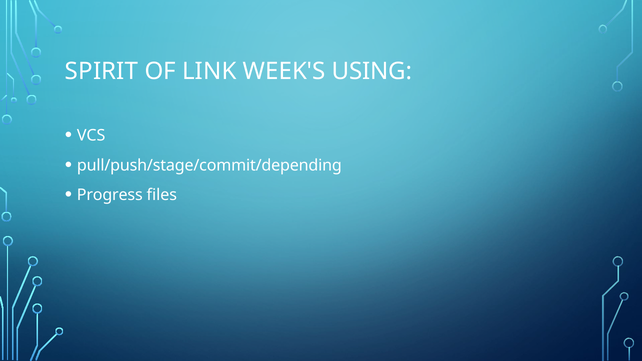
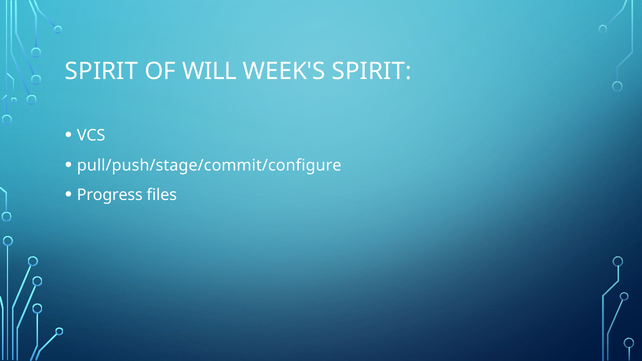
LINK: LINK -> WILL (210, 71)
WEEK'S USING: USING -> SPIRIT (372, 71)
pull/push/stage/commit/depending: pull/push/stage/commit/depending -> pull/push/stage/commit/configure (209, 165)
